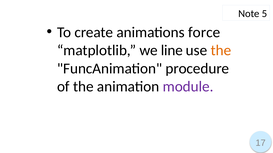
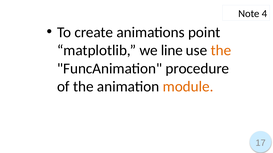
5: 5 -> 4 (264, 14)
force: force -> point (204, 32)
module colour: purple -> orange (188, 87)
